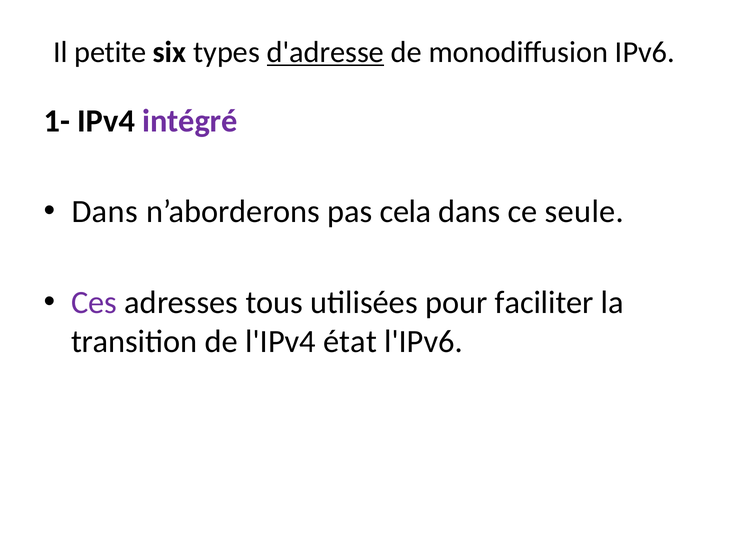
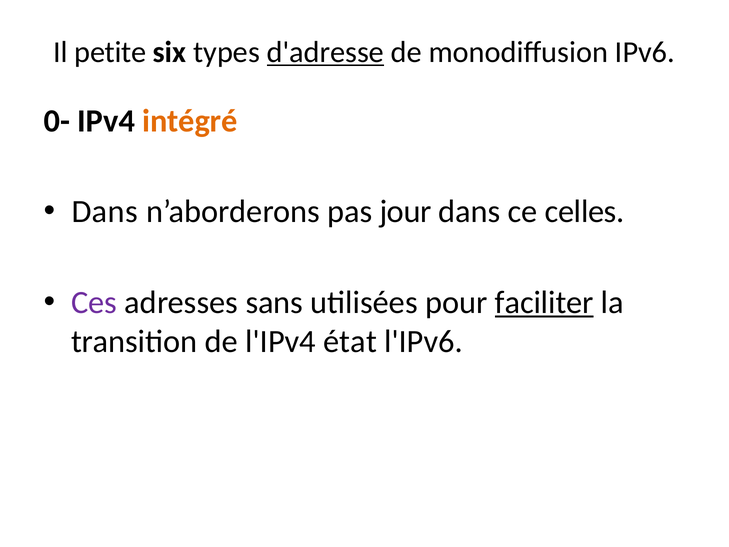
1-: 1- -> 0- (57, 121)
intégré colour: purple -> orange (190, 121)
cela: cela -> jour (406, 212)
seule: seule -> celles (585, 212)
tous: tous -> sans (274, 302)
faciliter underline: none -> present (544, 302)
